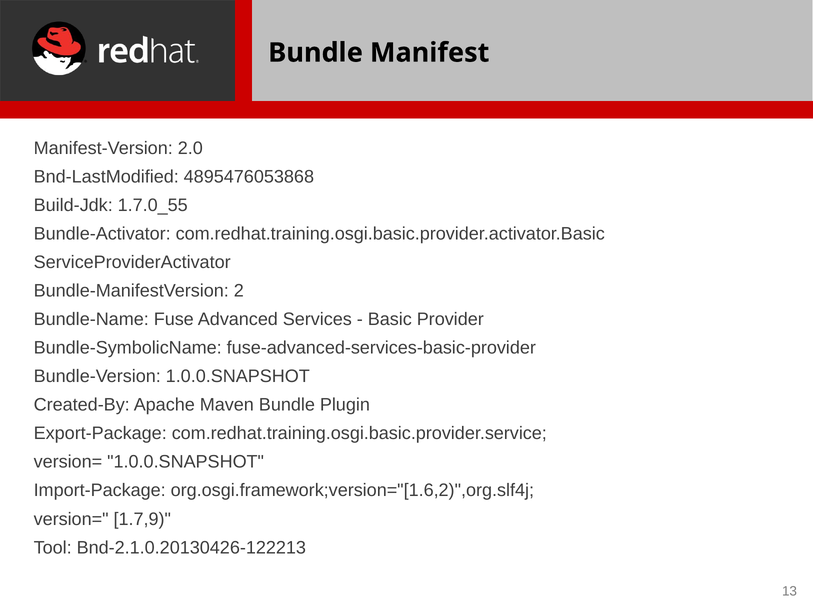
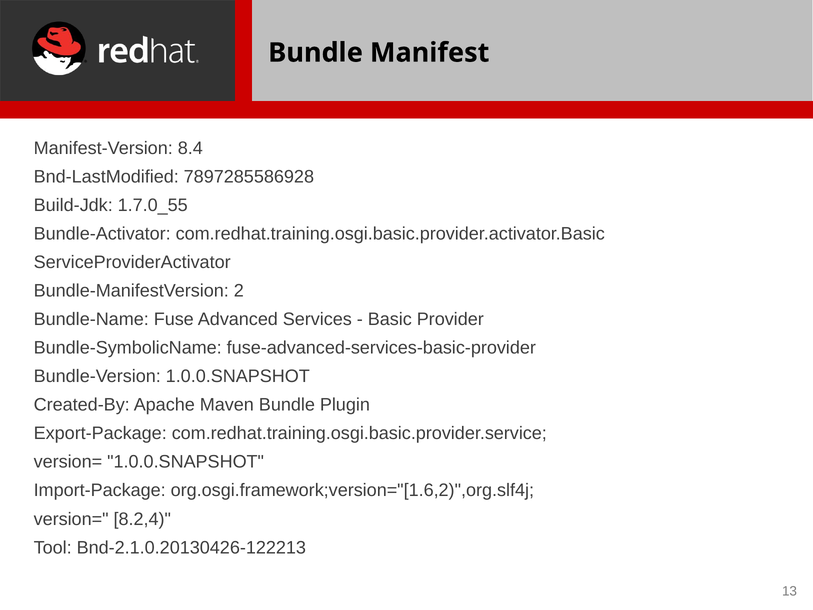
2.0: 2.0 -> 8.4 (190, 148)
4895476053868: 4895476053868 -> 7897285586928 (249, 177)
1.7,9: 1.7,9 -> 8.2,4 (142, 519)
